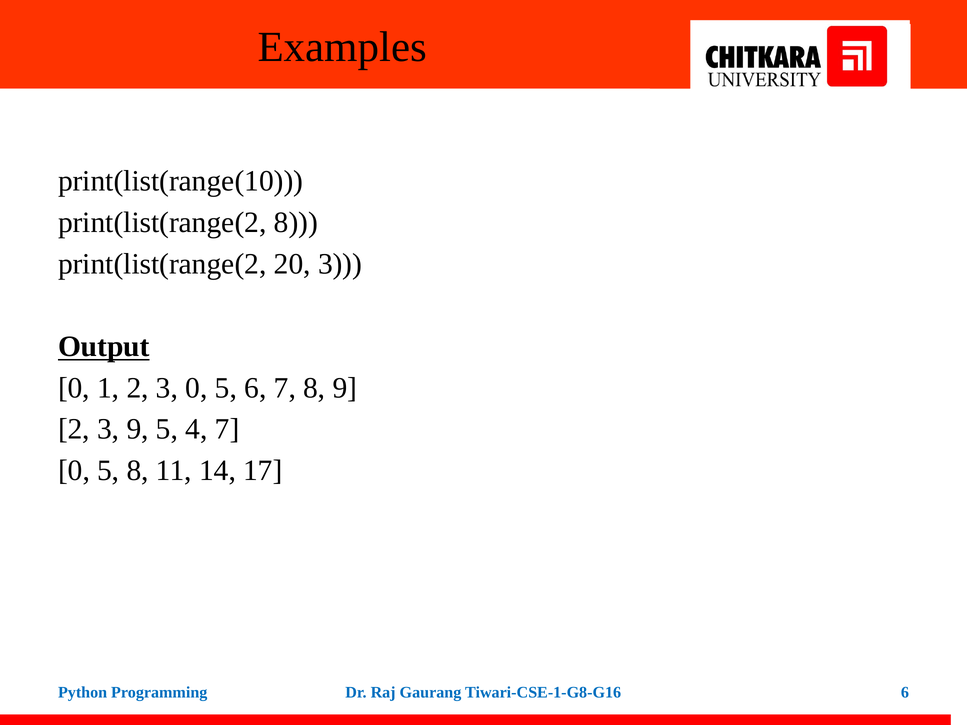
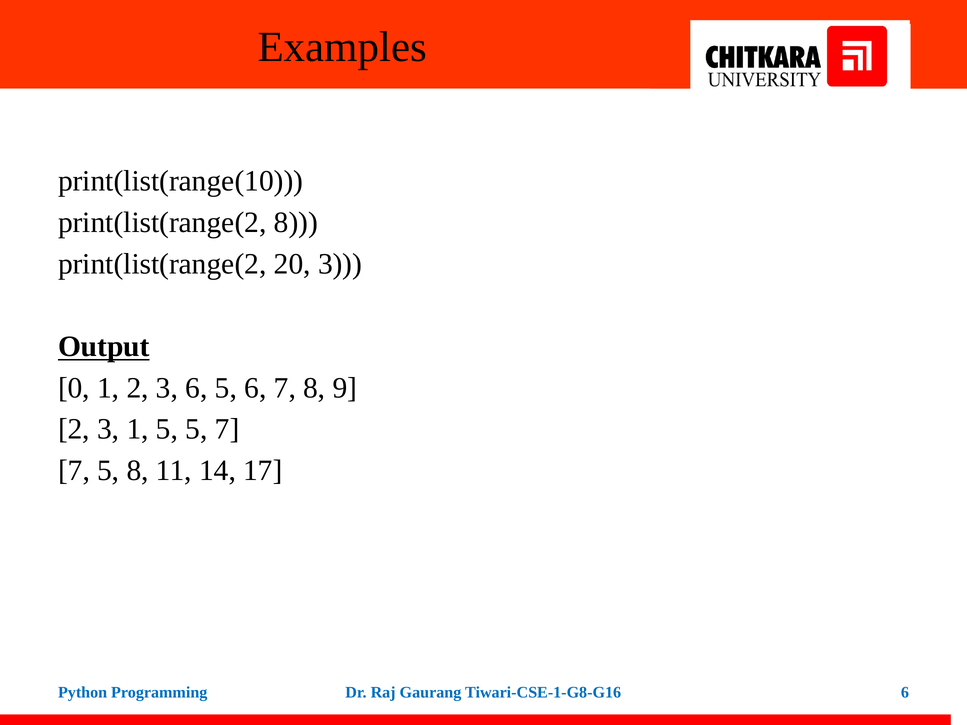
3 0: 0 -> 6 (197, 388)
3 9: 9 -> 1 (138, 429)
5 4: 4 -> 5 (197, 429)
0: 0 -> 7 (74, 471)
